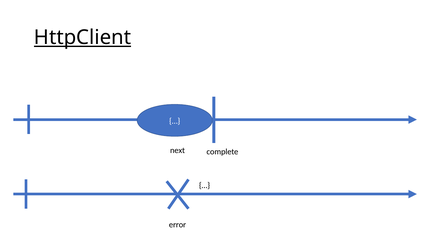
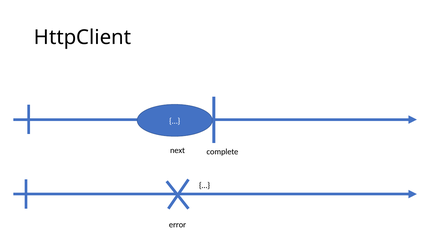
HttpClient underline: present -> none (83, 37)
